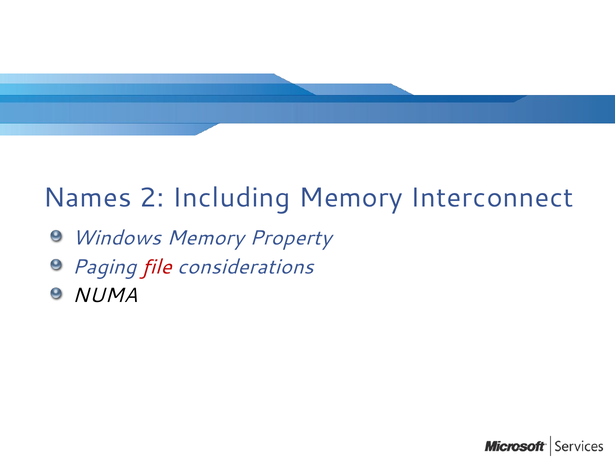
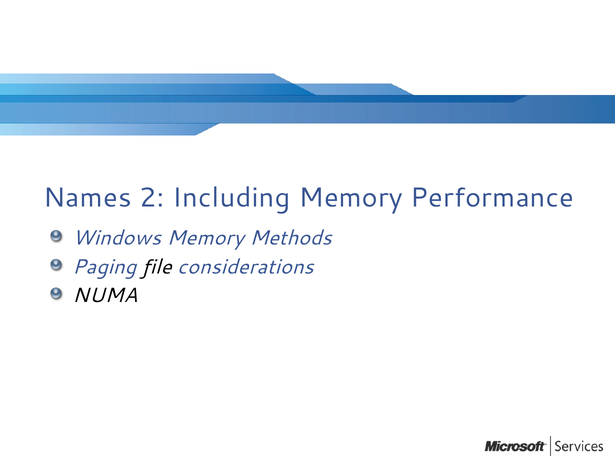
Interconnect: Interconnect -> Performance (492, 198)
Property: Property -> Methods (291, 238)
file colour: red -> black (157, 267)
